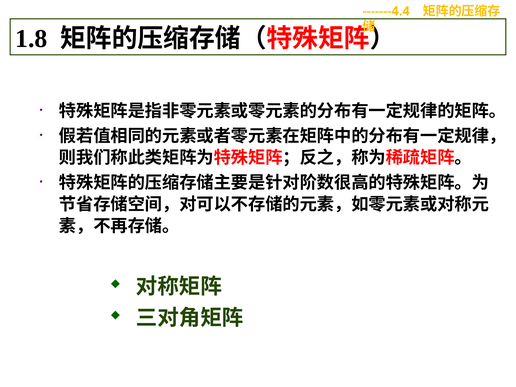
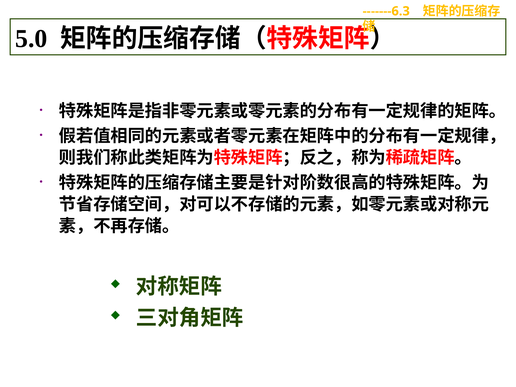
-------4.4: -------4.4 -> -------6.3 (386, 11)
1.8: 1.8 -> 5.0 (31, 39)
